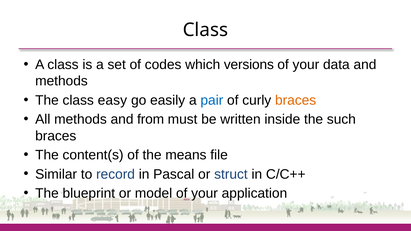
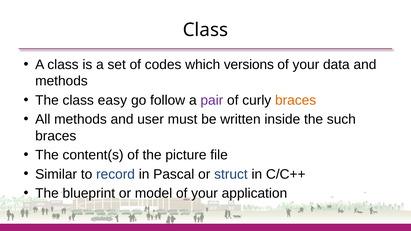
easily: easily -> follow (168, 100)
pair colour: blue -> purple (212, 100)
from: from -> user (151, 119)
means: means -> picture (186, 155)
